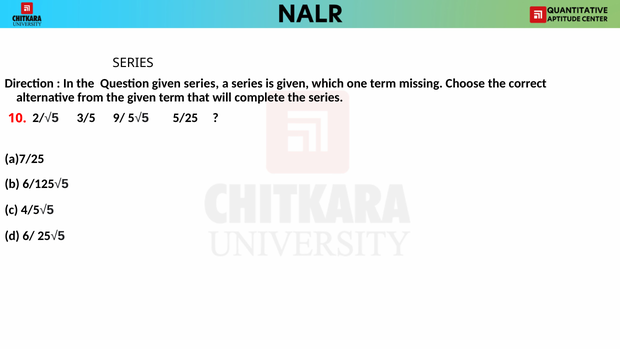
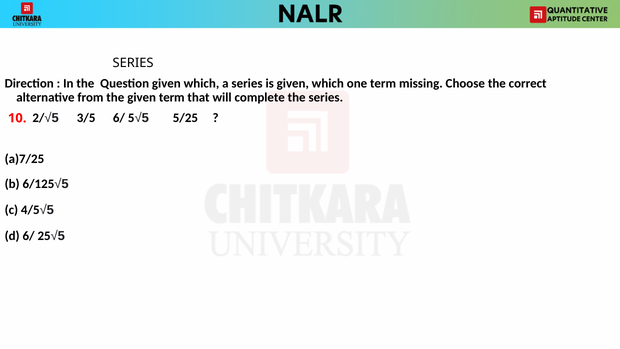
Question given series: series -> which (201, 84)
3/5 9/: 9/ -> 6/ (119, 118)
